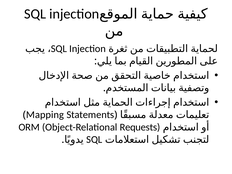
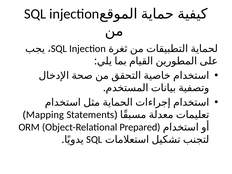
Requests: Requests -> Prepared (140, 127)
